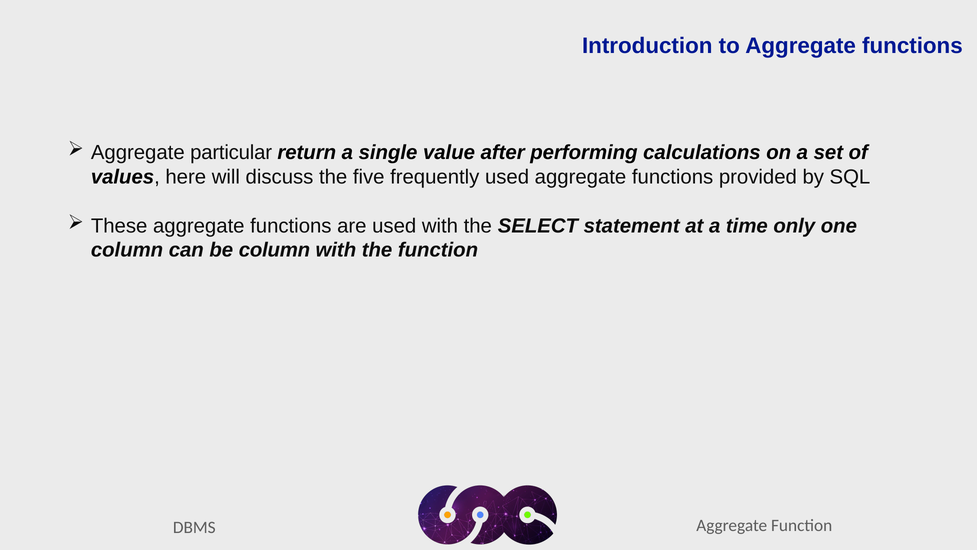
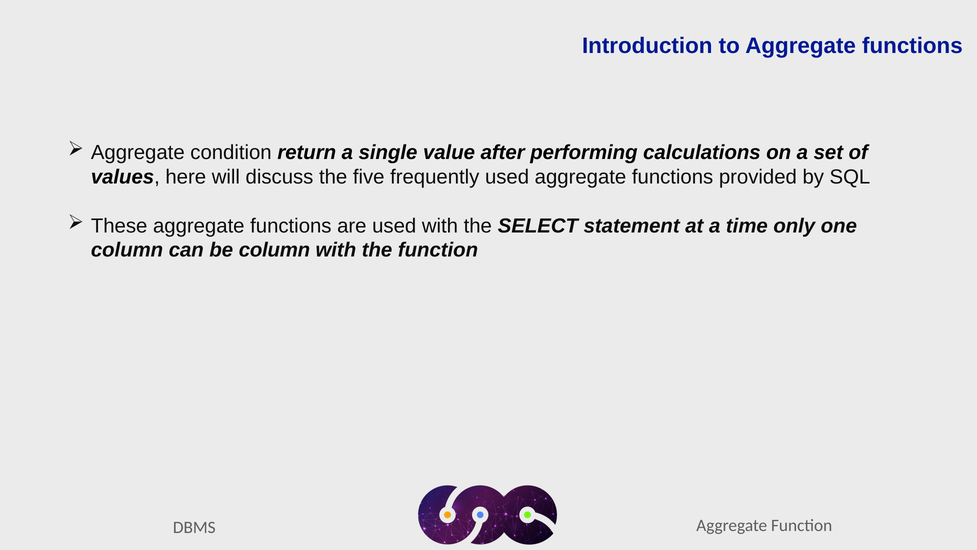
particular: particular -> condition (231, 152)
